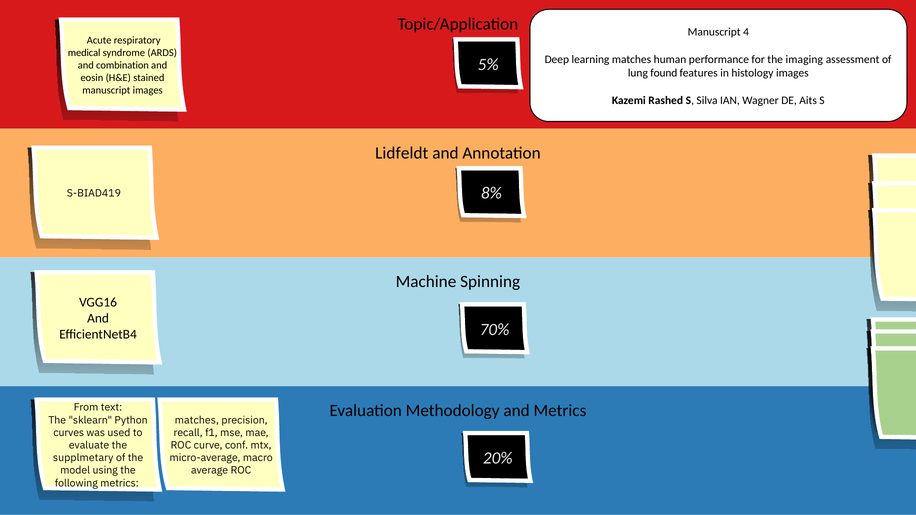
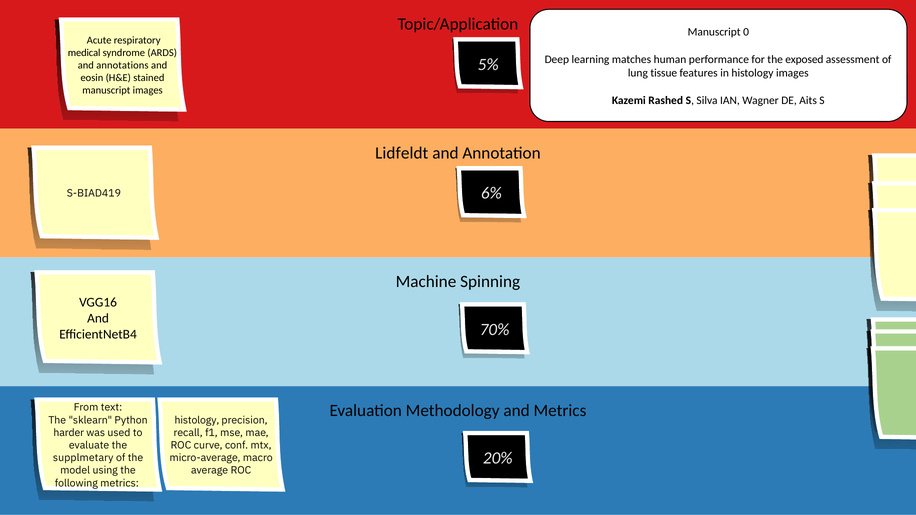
4: 4 -> 0 (746, 32)
imaging: imaging -> exposed (804, 59)
combination: combination -> annotations (122, 65)
found: found -> tissue (664, 73)
8%: 8% -> 6% (491, 193)
matches: matches -> histology (197, 420)
curves: curves -> harder (69, 433)
